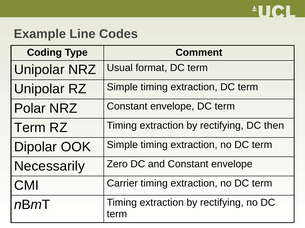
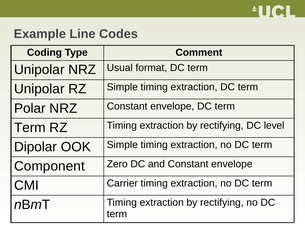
then: then -> level (274, 126)
Necessarily: Necessarily -> Component (49, 167)
